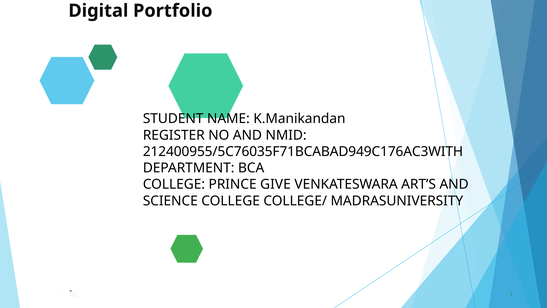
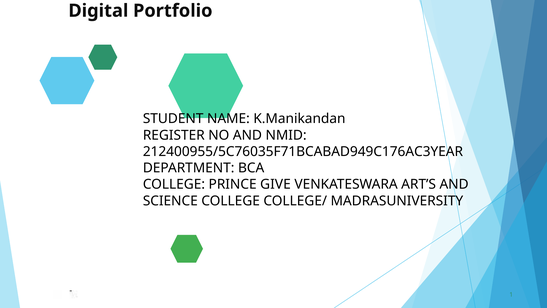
212400955/5C76035F71BCABAD949C176AC3WITH: 212400955/5C76035F71BCABAD949C176AC3WITH -> 212400955/5C76035F71BCABAD949C176AC3YEAR (303, 151)
